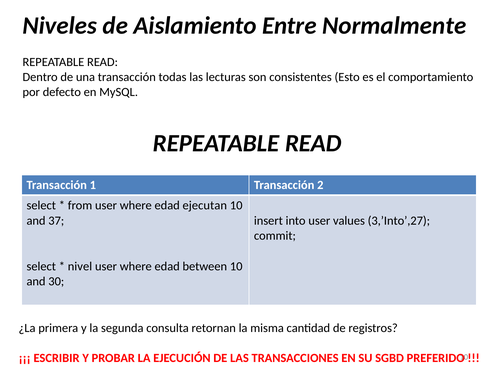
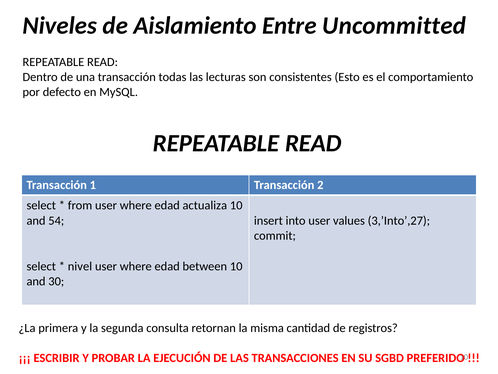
Normalmente: Normalmente -> Uncommitted (394, 25)
ejecutan: ejecutan -> actualiza (205, 205)
37: 37 -> 54 (56, 220)
